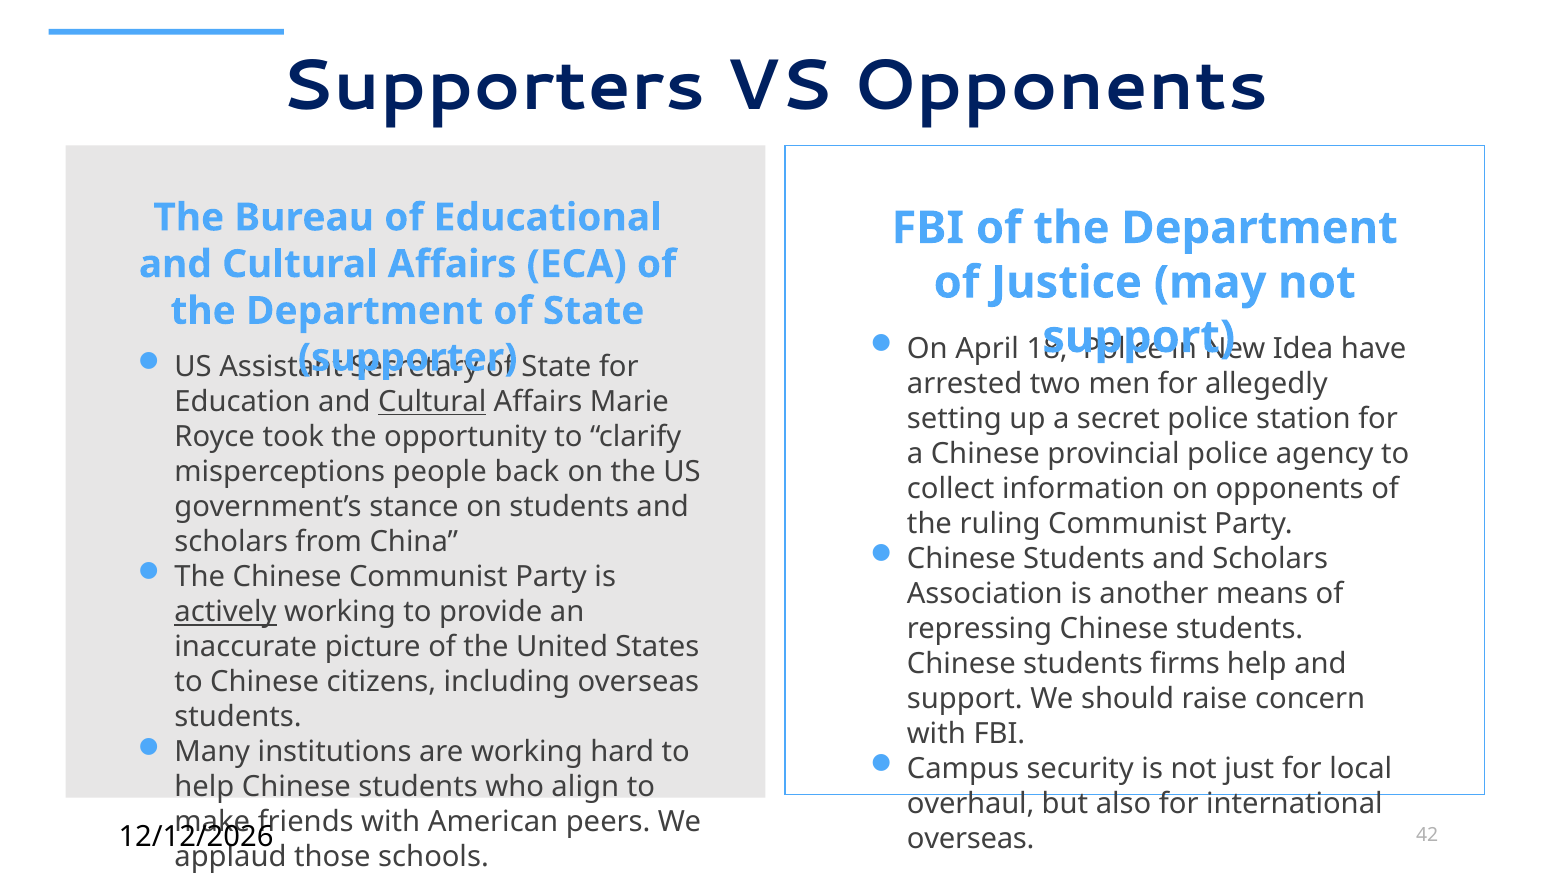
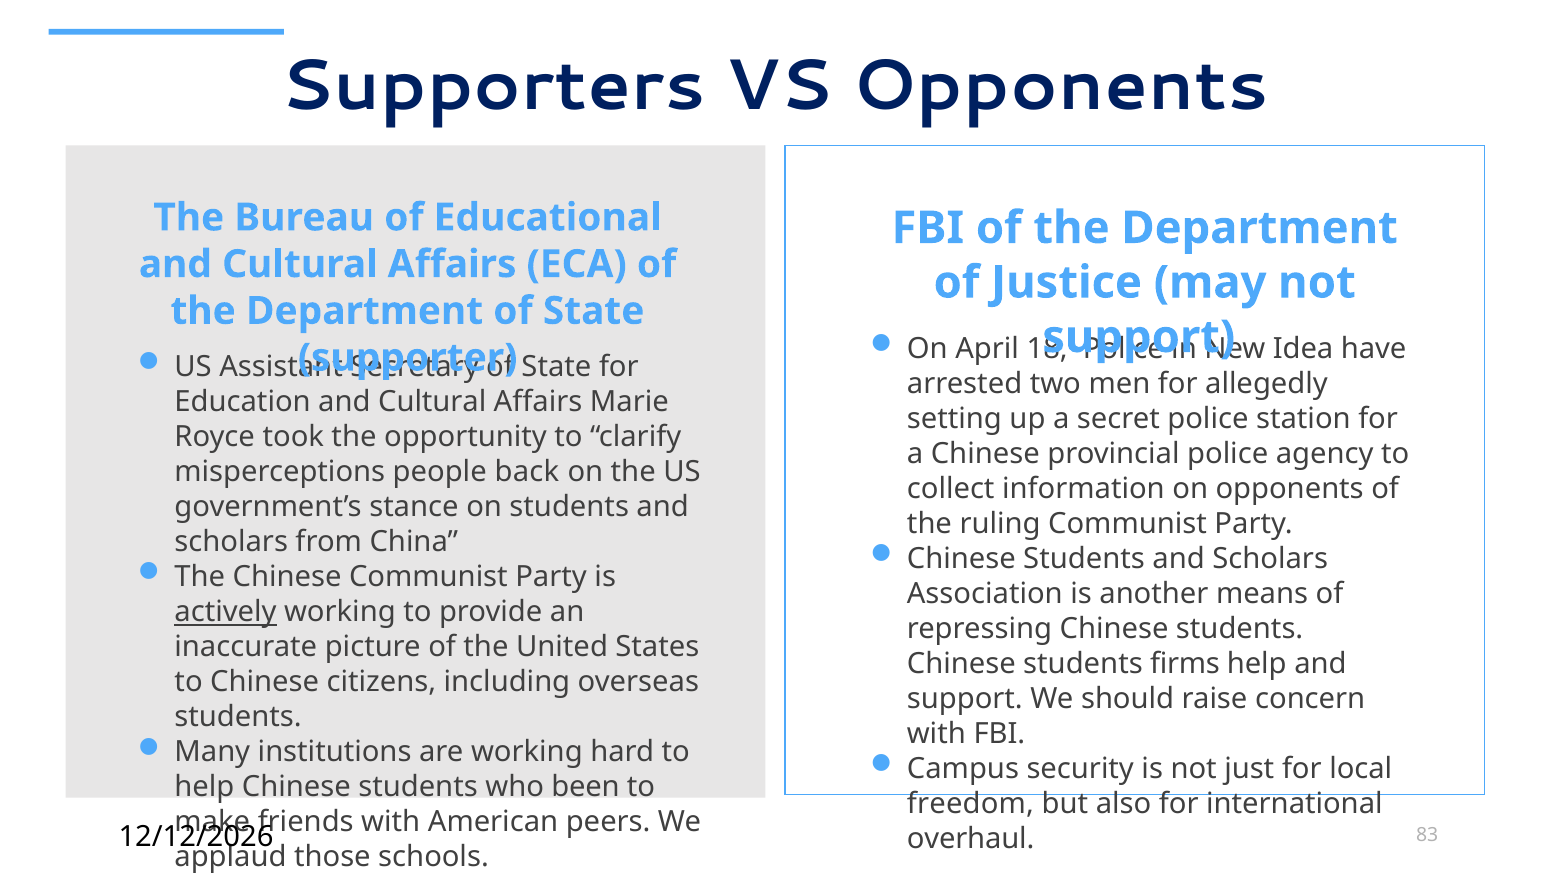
Cultural underline: present -> none (432, 402)
align: align -> been (586, 787)
overhaul: overhaul -> freedom (970, 804)
42: 42 -> 83 (1427, 835)
overseas: overseas -> overhaul (971, 839)
